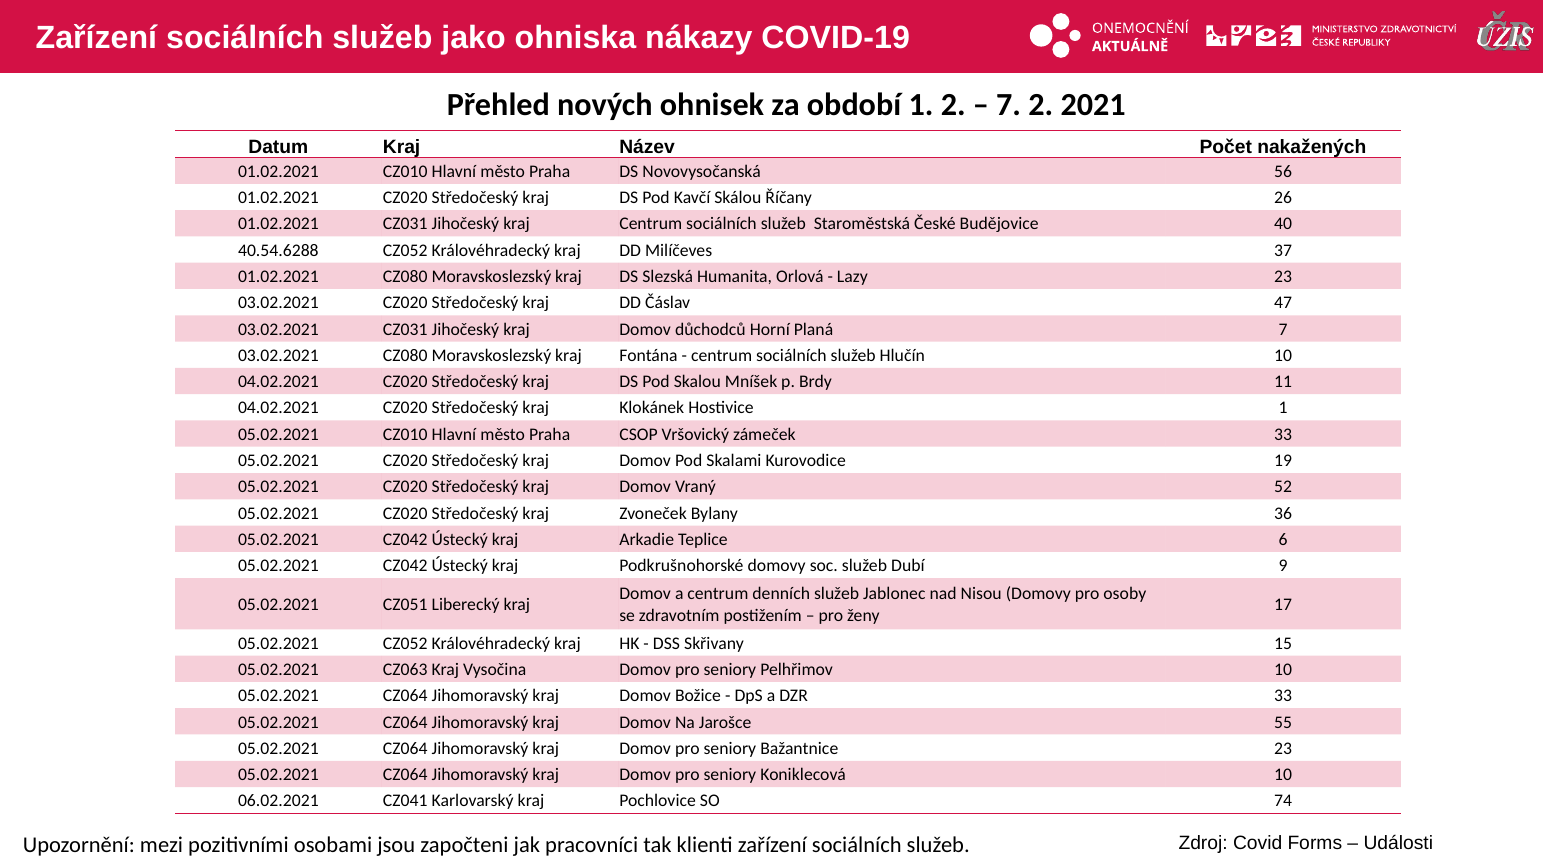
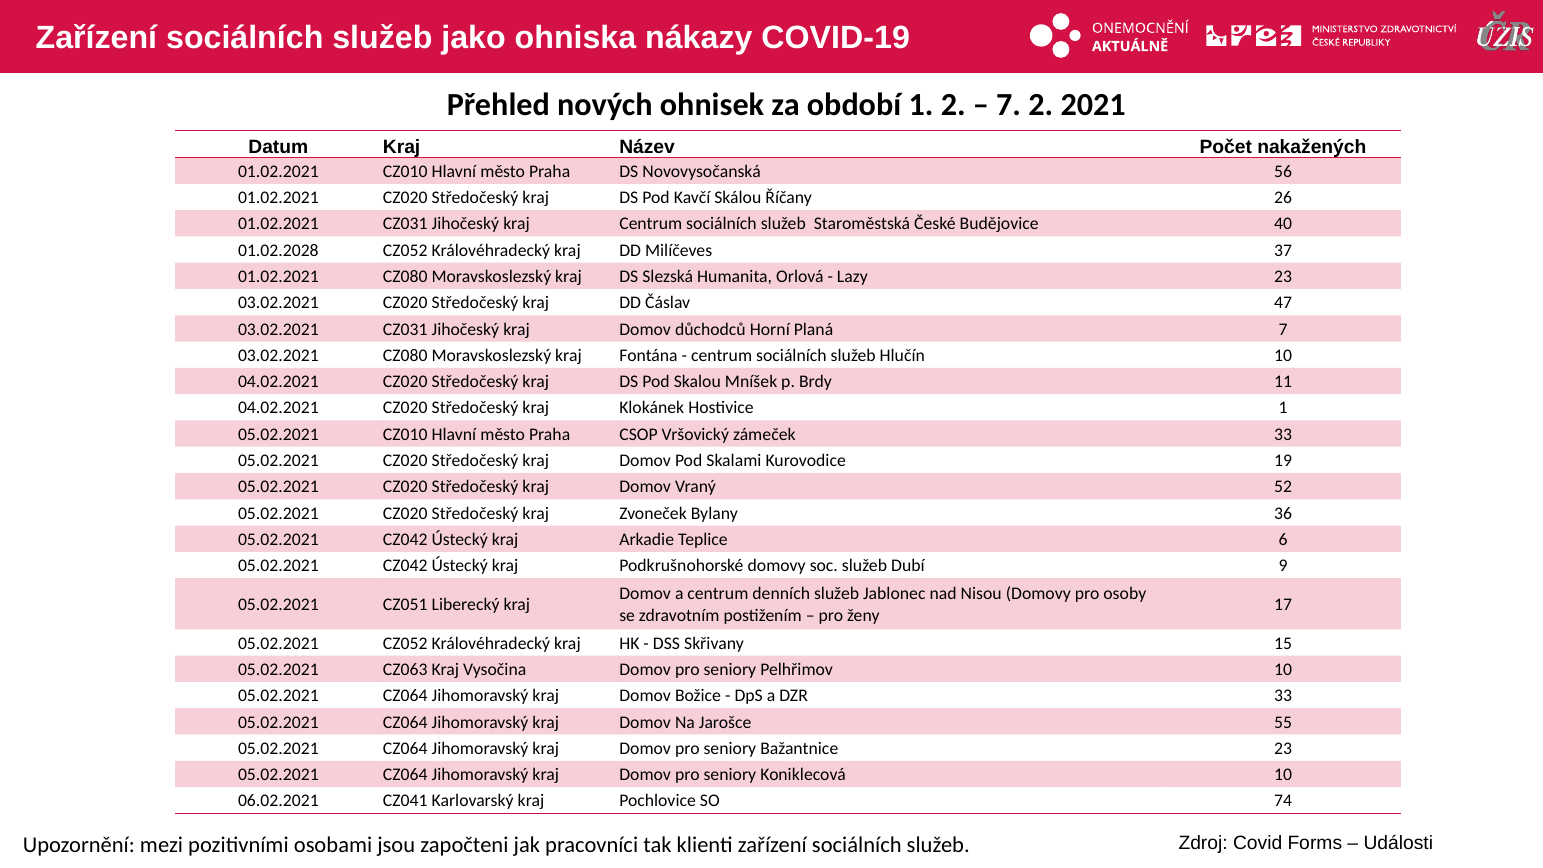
40.54.6288: 40.54.6288 -> 01.02.2028 (278, 250)
